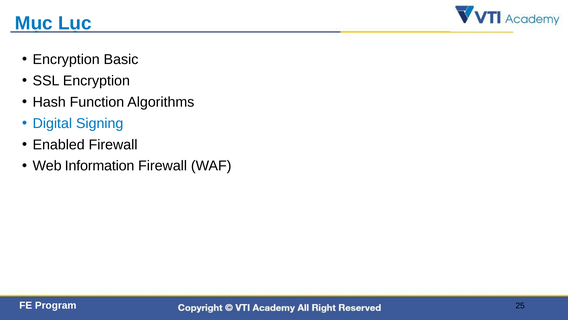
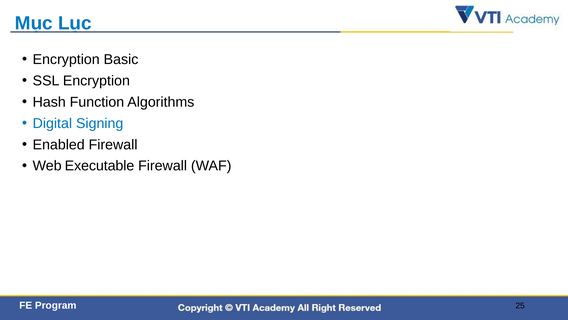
Information: Information -> Executable (100, 166)
